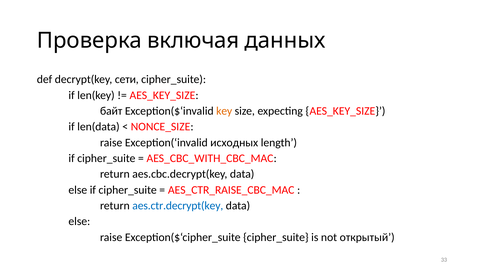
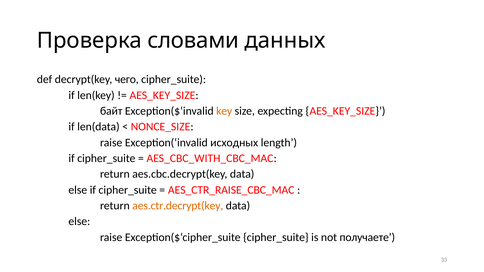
включая: включая -> словами (193, 41)
сети: сети -> чего (127, 79)
aes.ctr.decrypt(key colour: blue -> orange (178, 206)
открытый: открытый -> получаете (367, 237)
